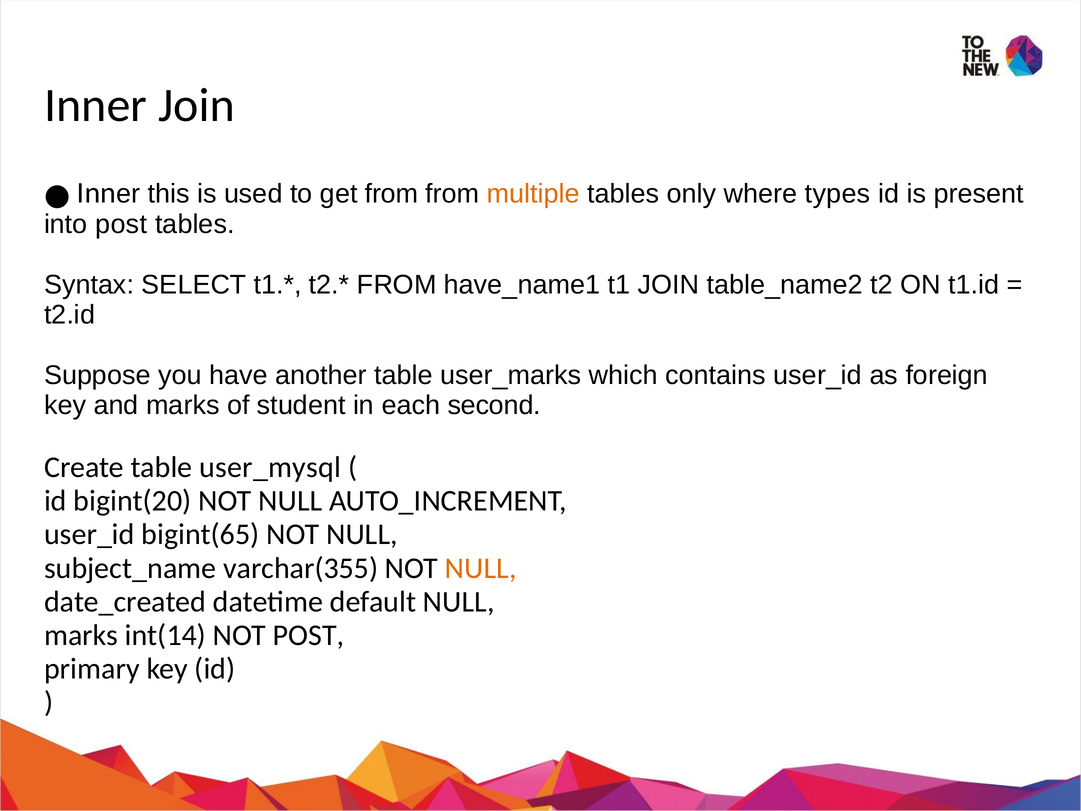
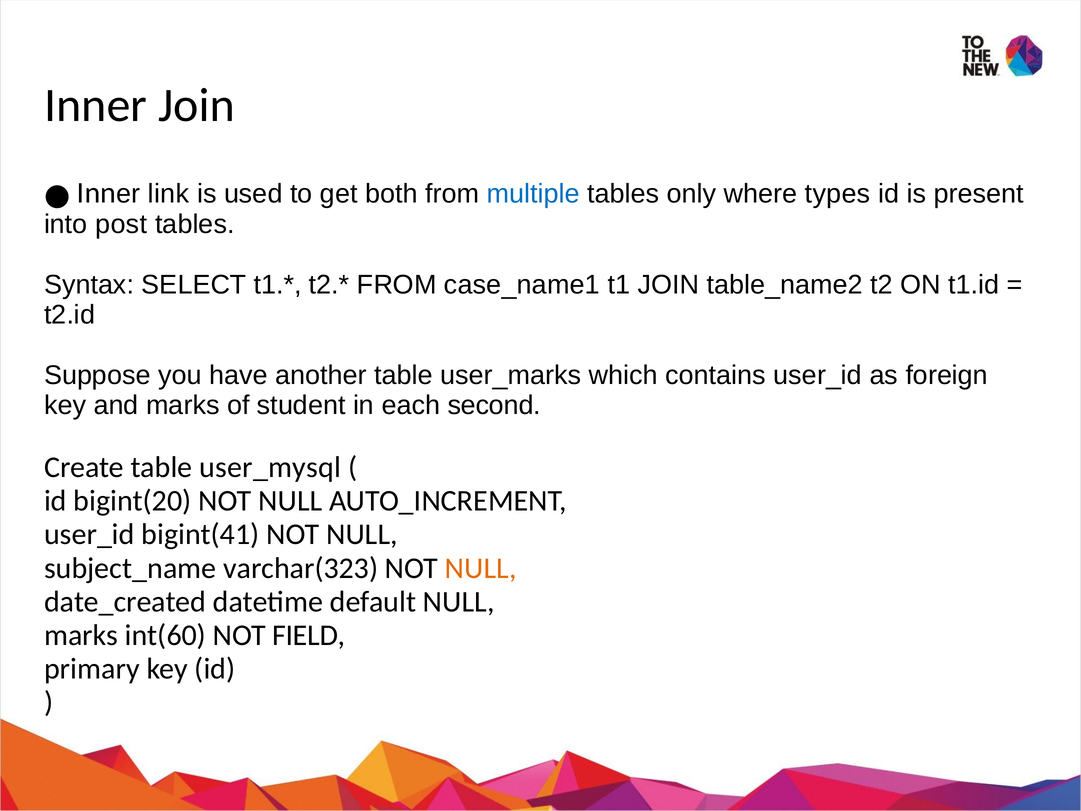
this: this -> link (168, 194)
get from: from -> both (391, 194)
multiple colour: orange -> blue (533, 194)
have_name1: have_name1 -> case_name1 (522, 285)
bigint(65: bigint(65 -> bigint(41 (200, 534)
varchar(355: varchar(355 -> varchar(323 (301, 568)
int(14: int(14 -> int(60 (165, 635)
NOT POST: POST -> FIELD (309, 635)
